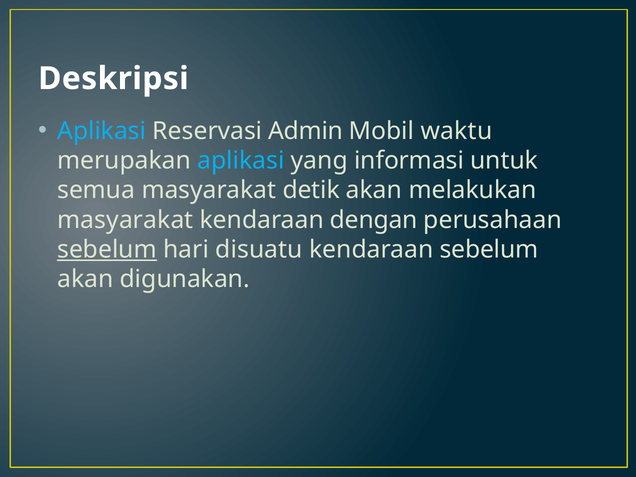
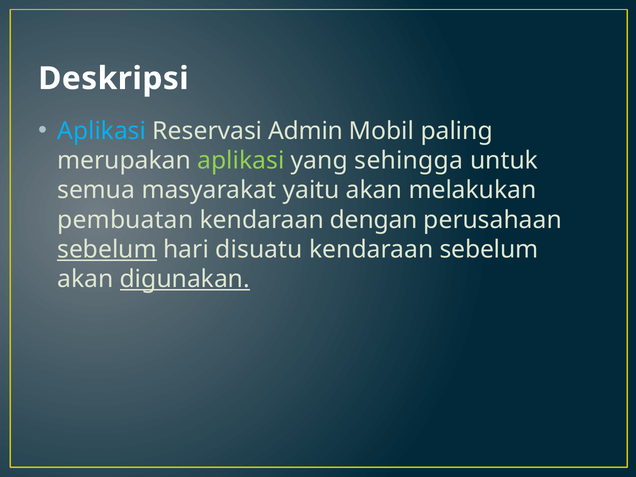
waktu: waktu -> paling (457, 131)
aplikasi colour: light blue -> light green (241, 161)
informasi: informasi -> sehingga (409, 161)
detik: detik -> yaitu (311, 190)
masyarakat: masyarakat -> pembuatan (125, 220)
digunakan underline: none -> present (185, 279)
